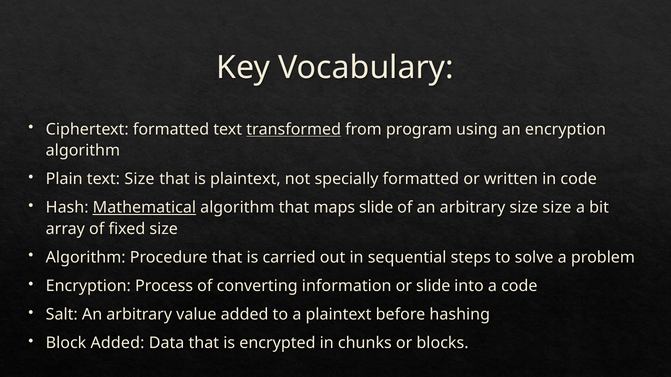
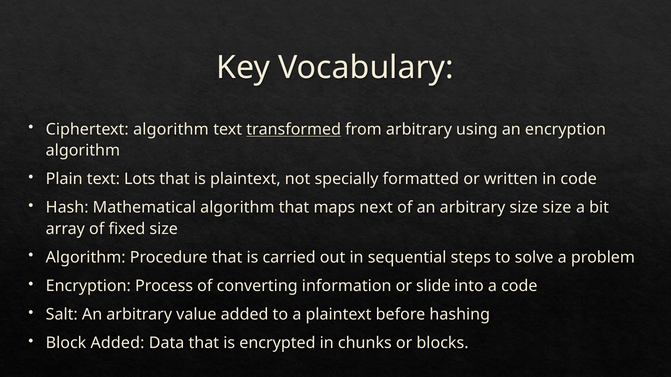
Ciphertext formatted: formatted -> algorithm (171, 129)
from program: program -> arbitrary (419, 129)
text Size: Size -> Lots (140, 179)
Mathematical underline: present -> none (144, 208)
maps slide: slide -> next (376, 208)
